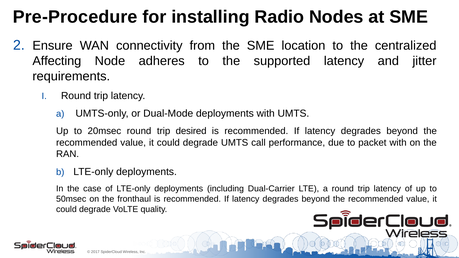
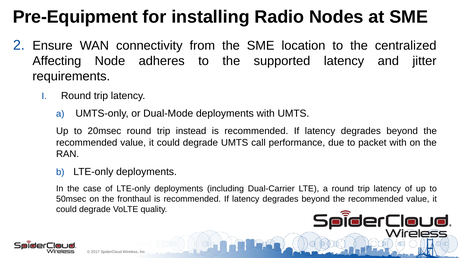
Pre-Procedure: Pre-Procedure -> Pre-Equipment (75, 17)
desired: desired -> instead (191, 131)
